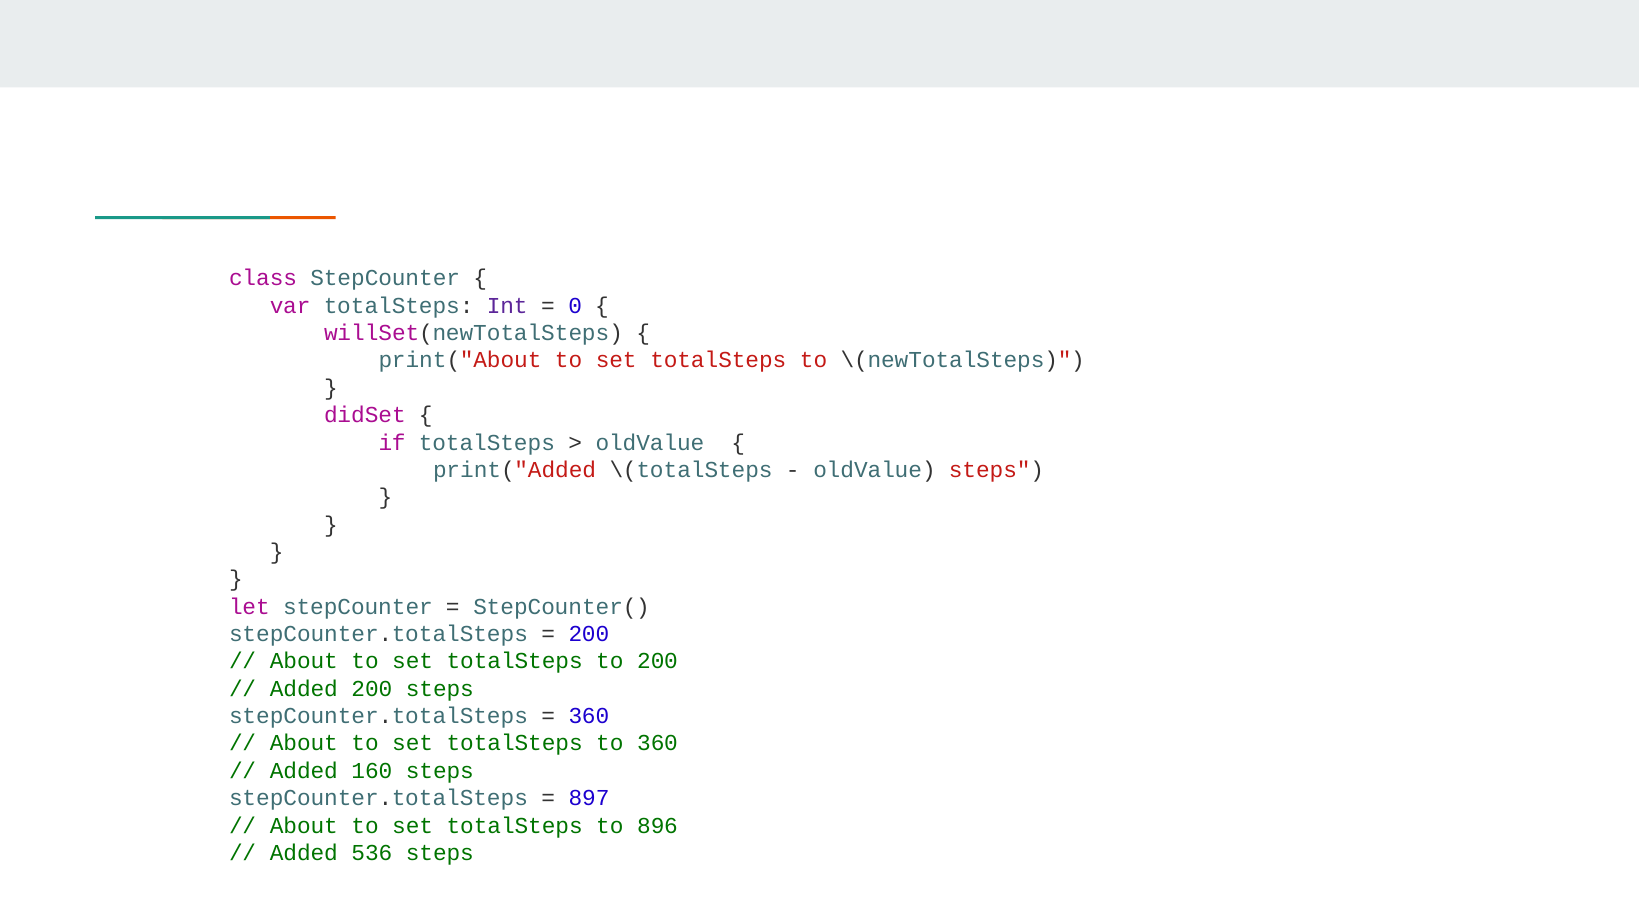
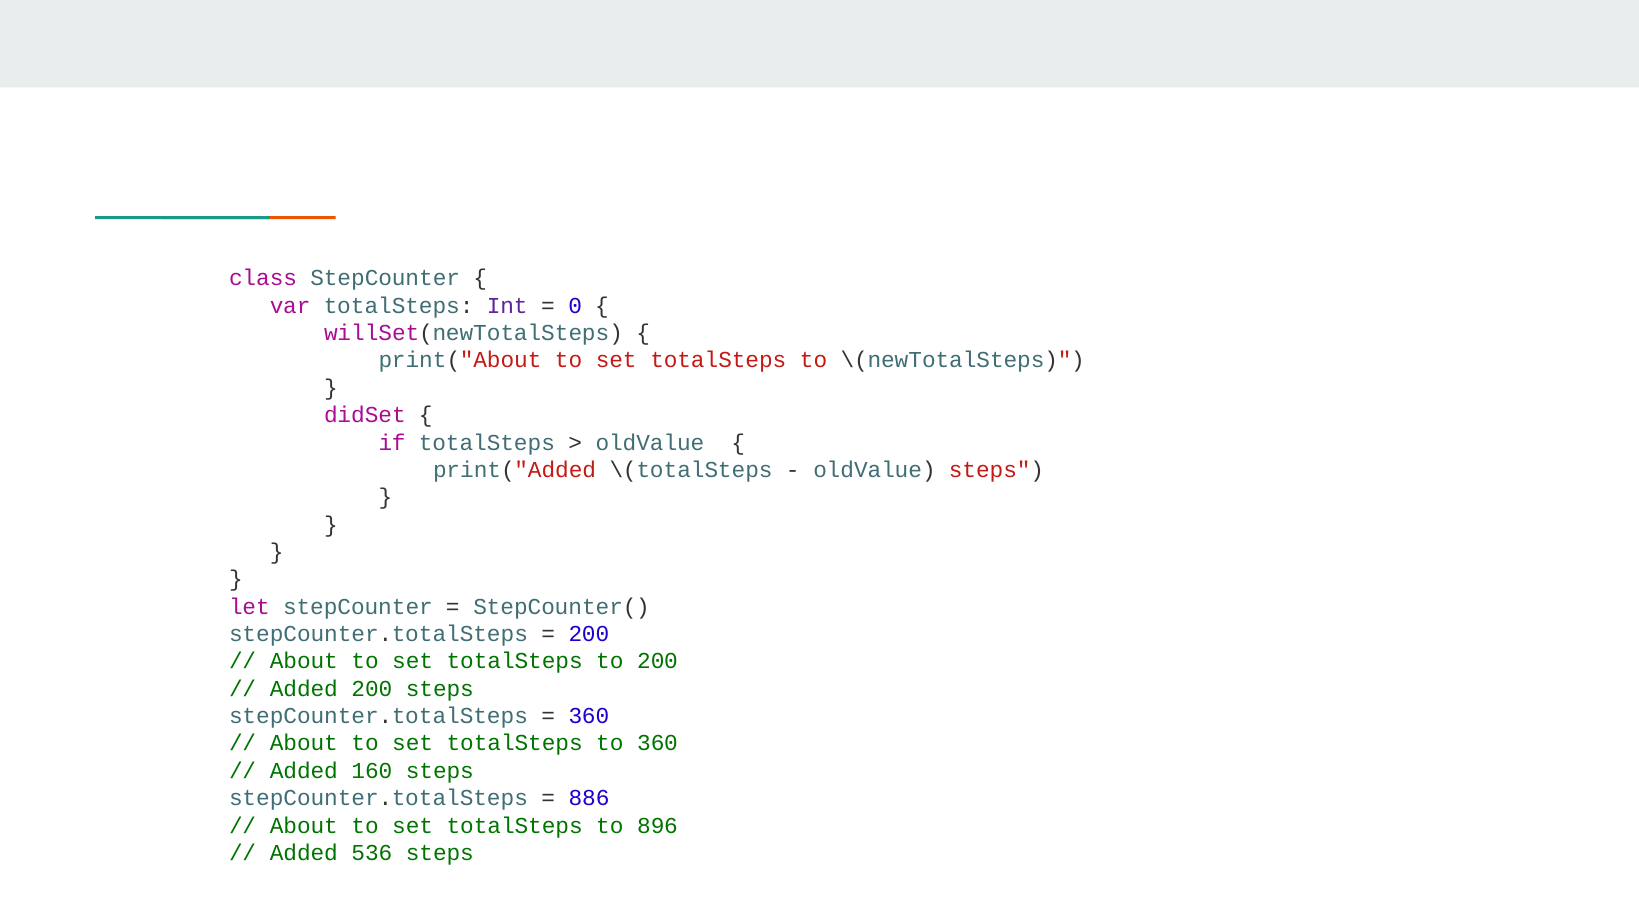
897: 897 -> 886 (589, 798)
